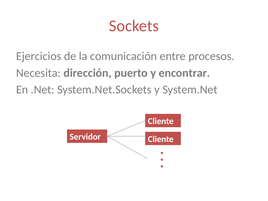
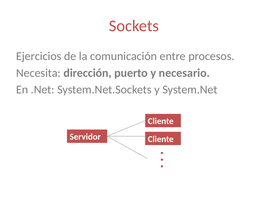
encontrar: encontrar -> necesario (184, 73)
